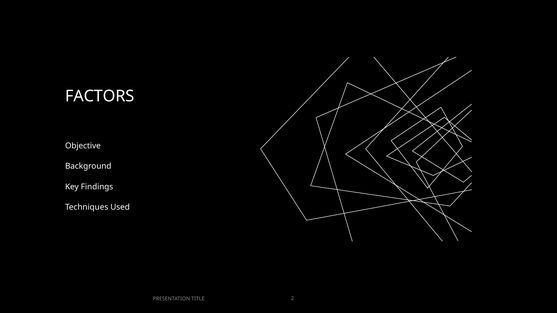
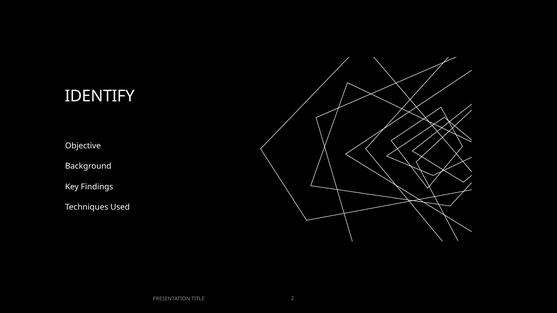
FACTORS: FACTORS -> IDENTIFY (100, 96)
